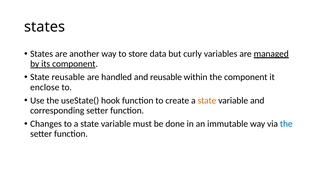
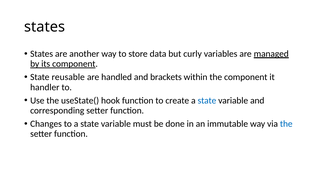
and reusable: reusable -> brackets (166, 77)
enclose: enclose -> handler (45, 87)
state colour: orange -> blue (207, 100)
